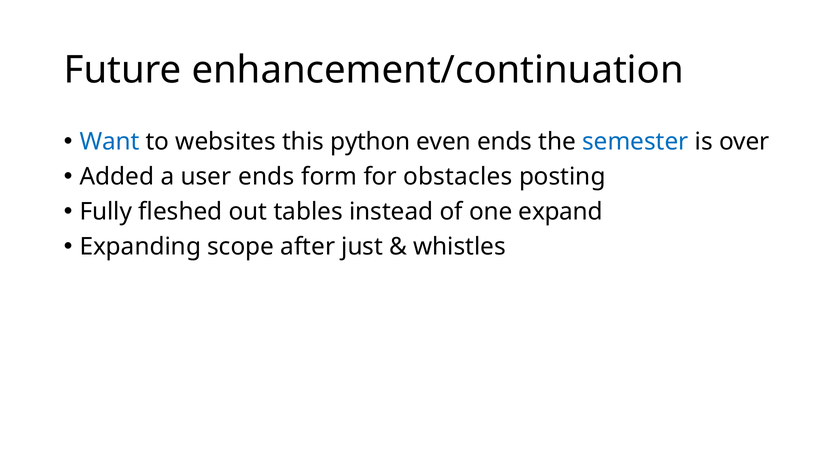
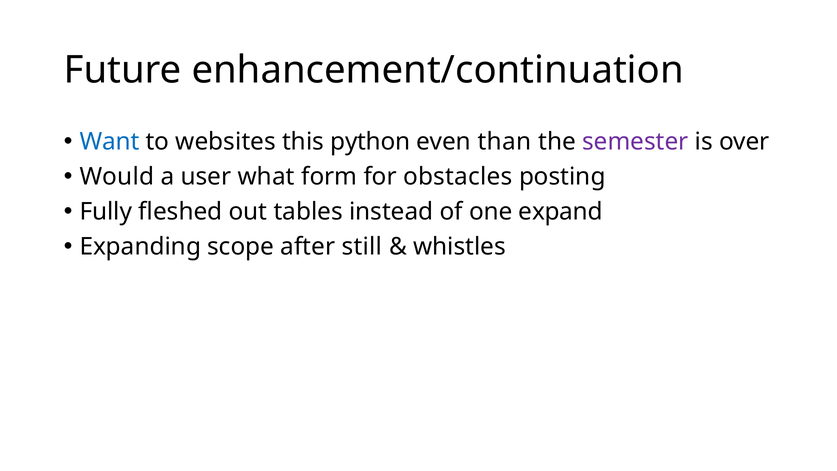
even ends: ends -> than (504, 142)
semester colour: blue -> purple (635, 142)
Added: Added -> Would (117, 177)
user ends: ends -> what (266, 177)
just: just -> still (362, 247)
